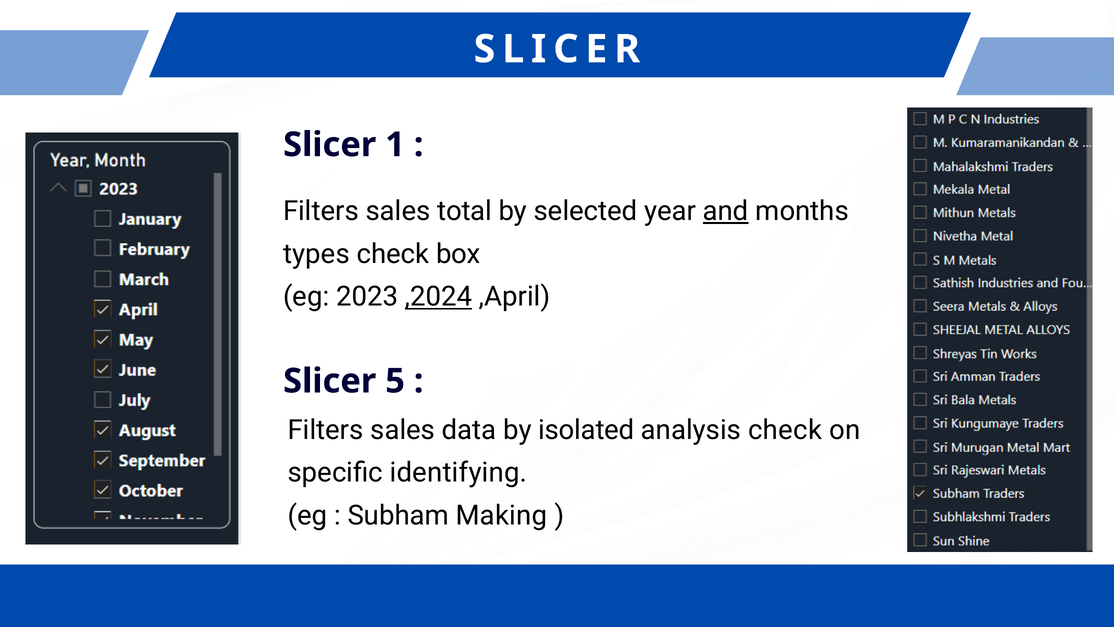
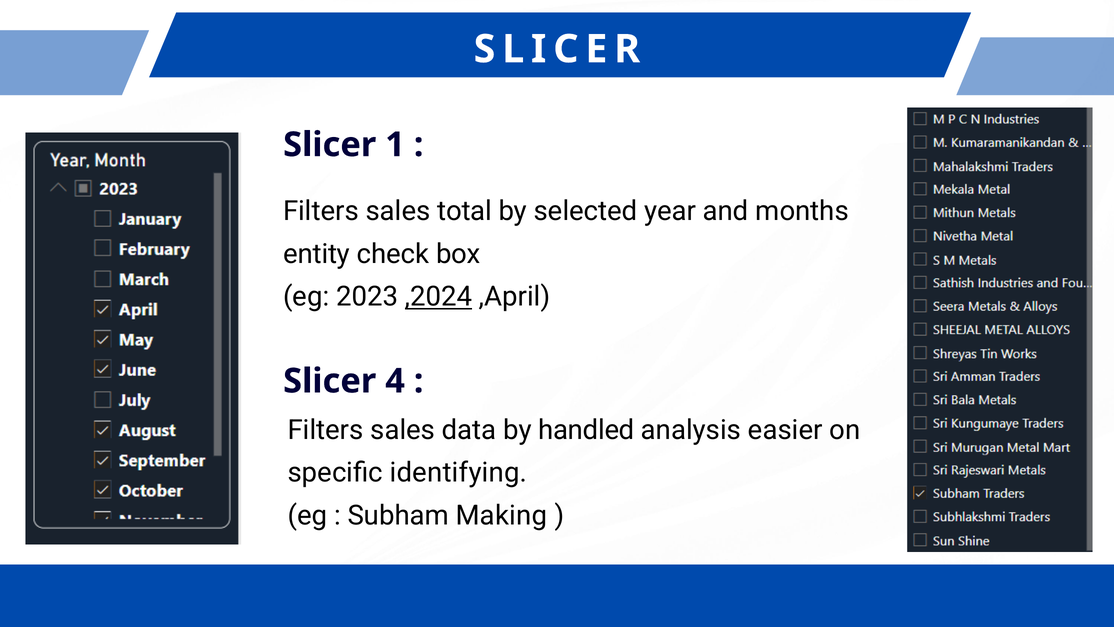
and underline: present -> none (726, 211)
types: types -> entity (317, 254)
5: 5 -> 4 (395, 381)
isolated: isolated -> handled (586, 430)
analysis check: check -> easier (785, 430)
